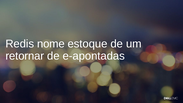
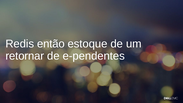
nome: nome -> então (51, 44)
e-apontadas: e-apontadas -> e-pendentes (94, 56)
